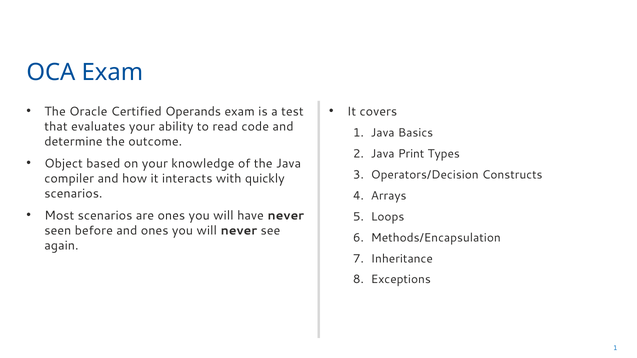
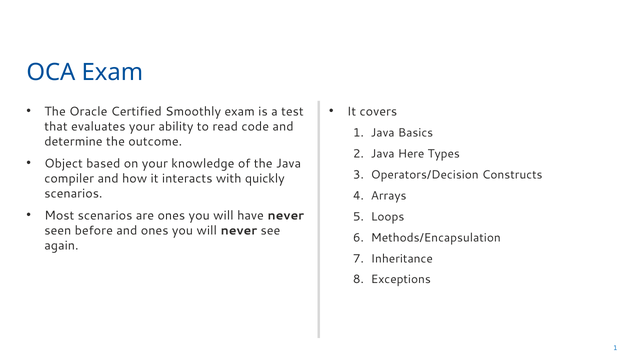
Operands: Operands -> Smoothly (193, 112)
Print: Print -> Here (411, 154)
